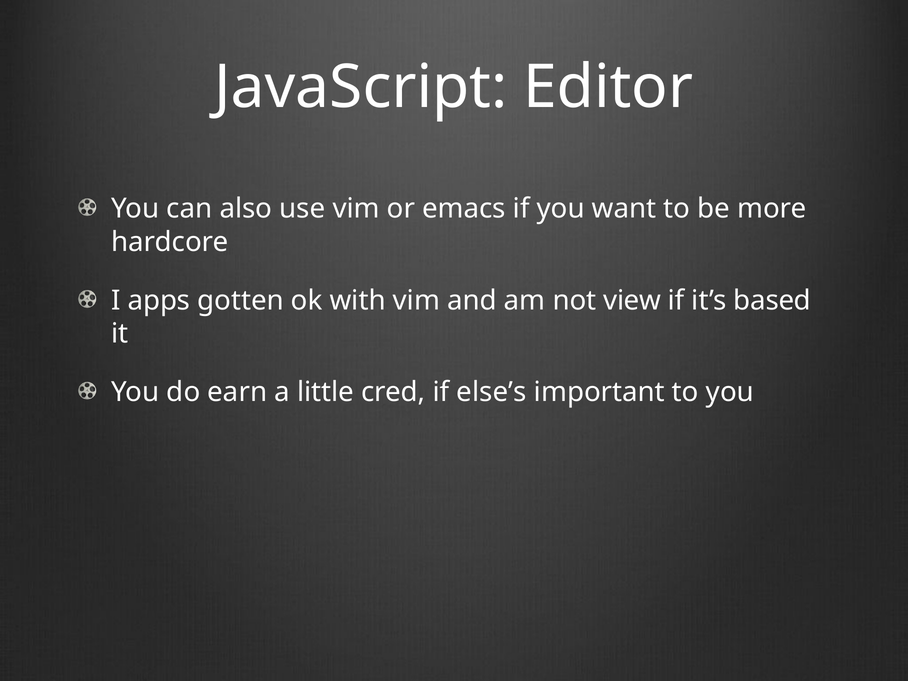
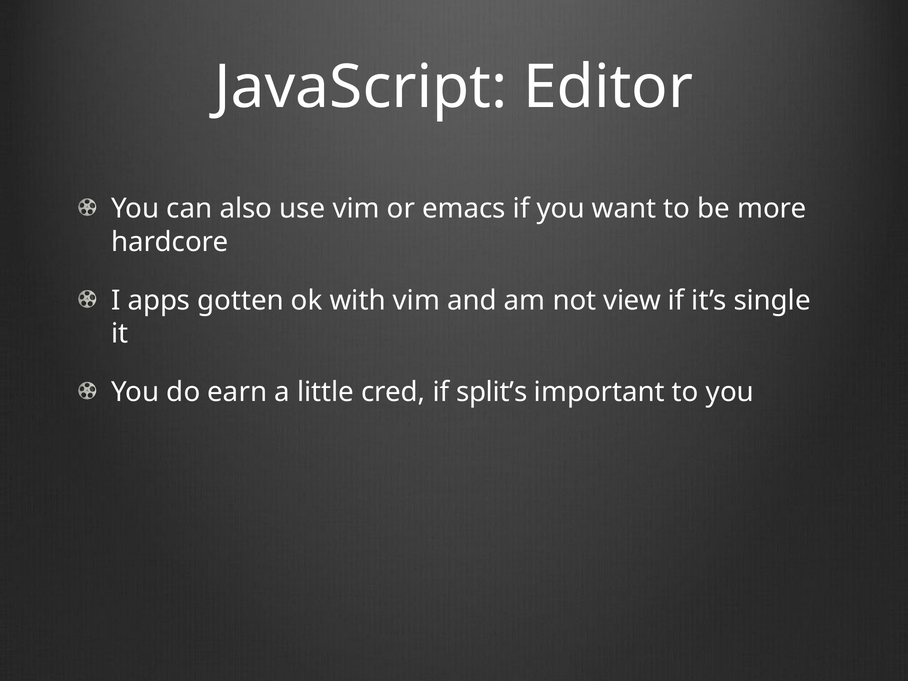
based: based -> single (772, 300)
else’s: else’s -> split’s (492, 392)
